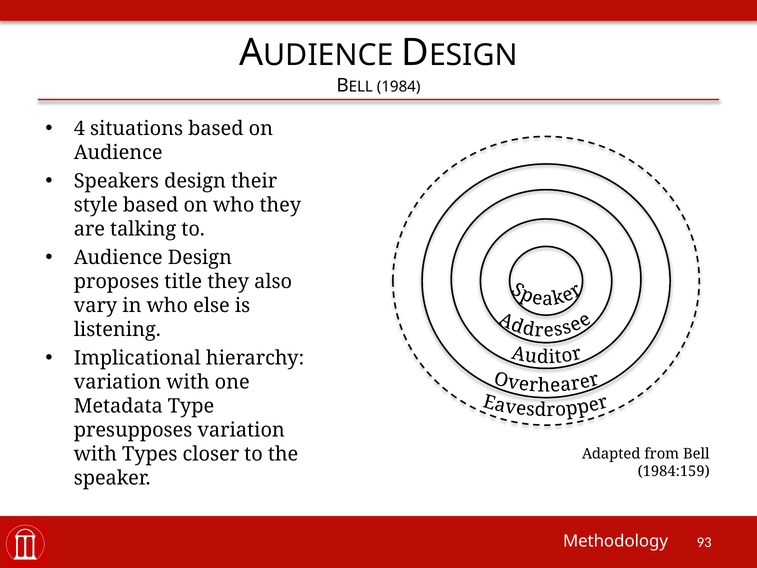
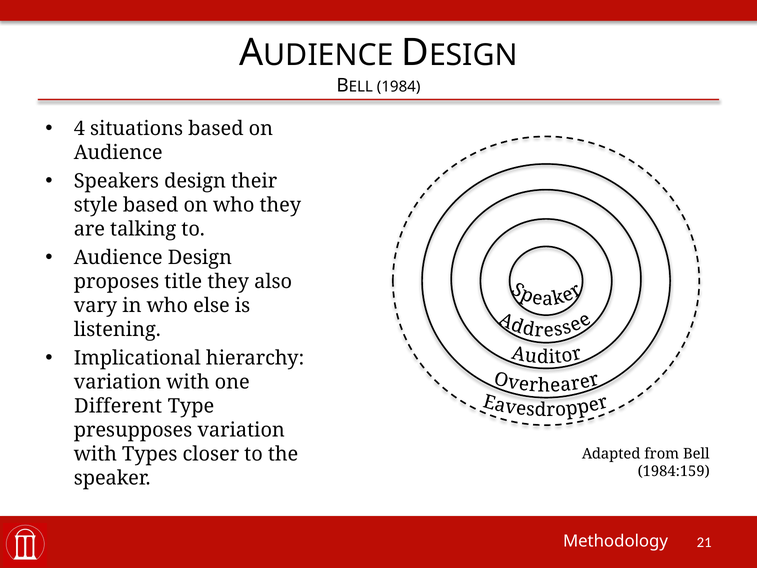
Metadata: Metadata -> Different (118, 406)
93: 93 -> 21 (704, 542)
